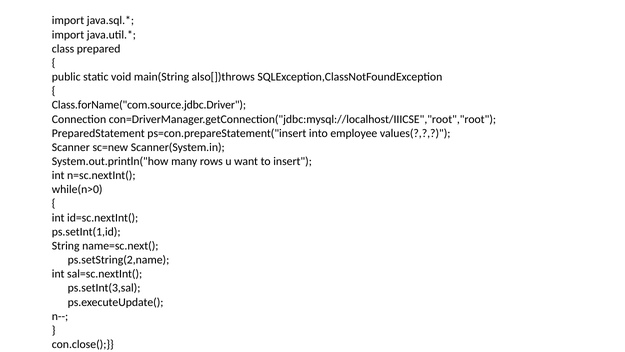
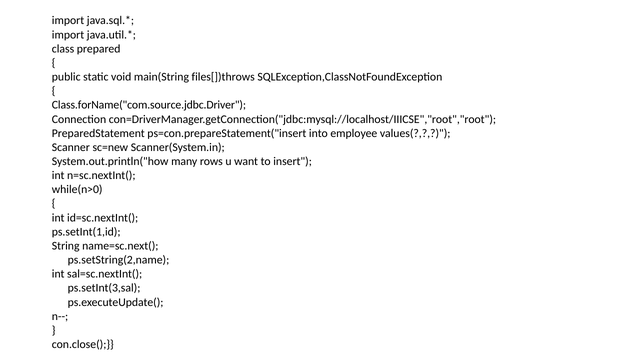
also[])throws: also[])throws -> files[])throws (223, 77)
